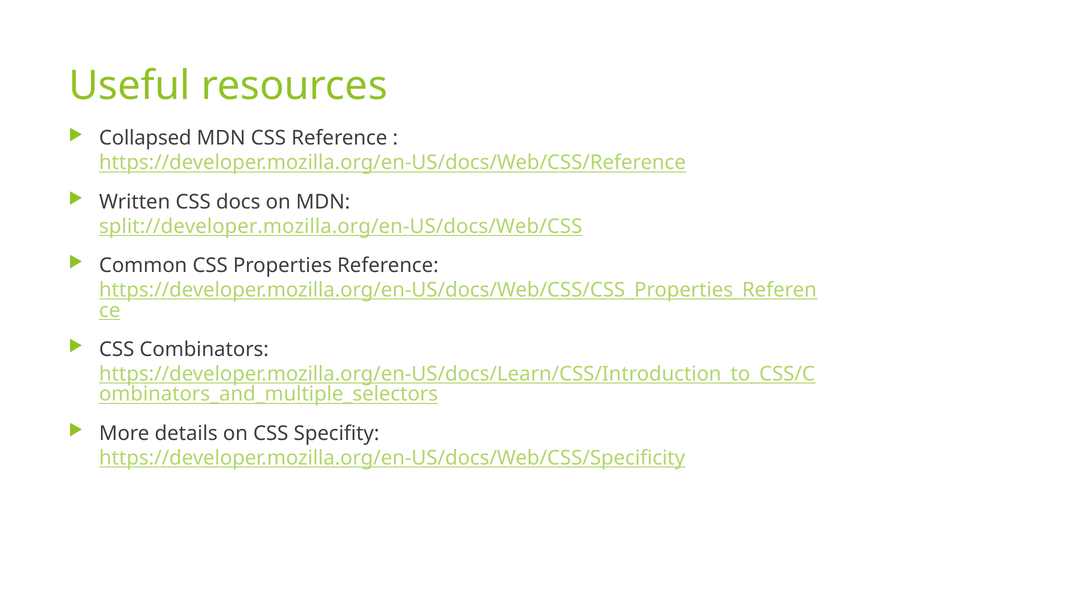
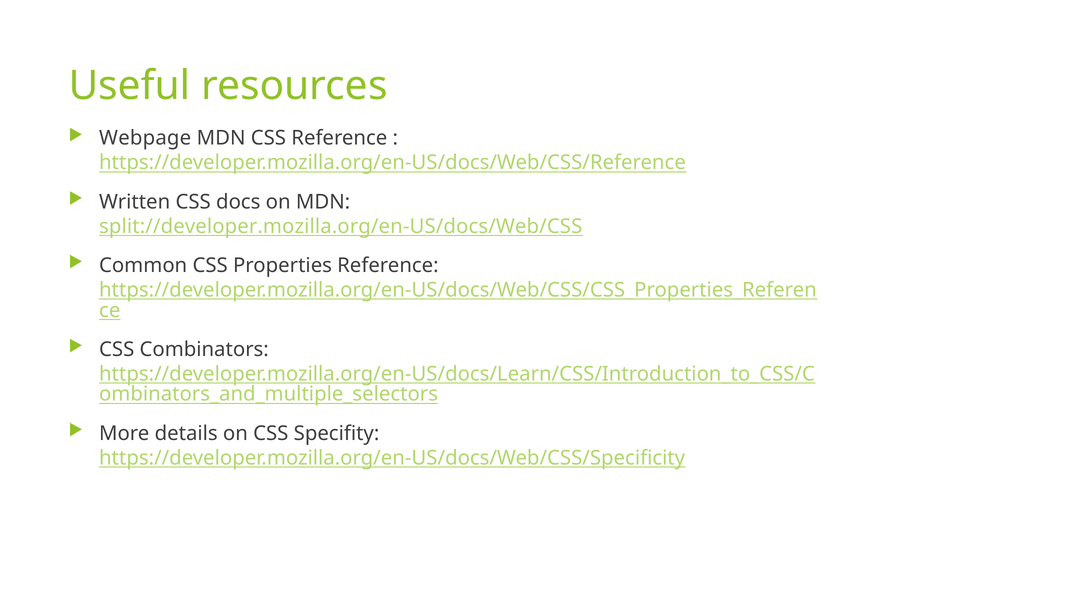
Collapsed: Collapsed -> Webpage (145, 138)
